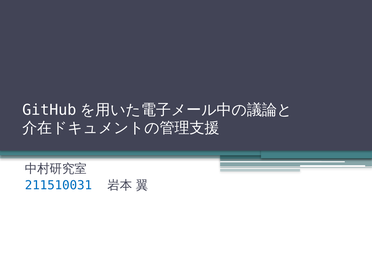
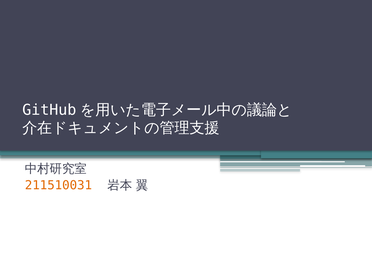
211510031 colour: blue -> orange (58, 185)
